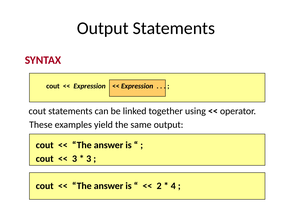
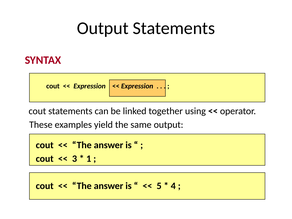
3: 3 -> 1 (89, 159)
2: 2 -> 5 (159, 186)
